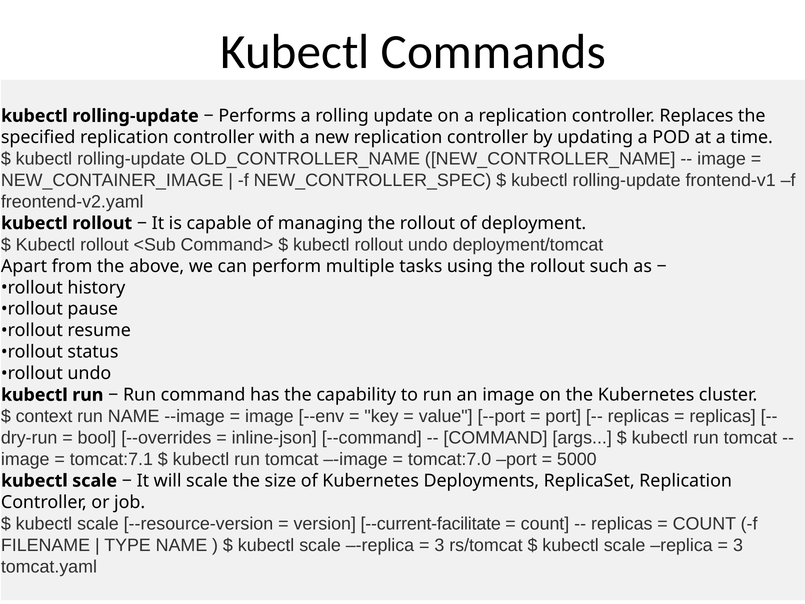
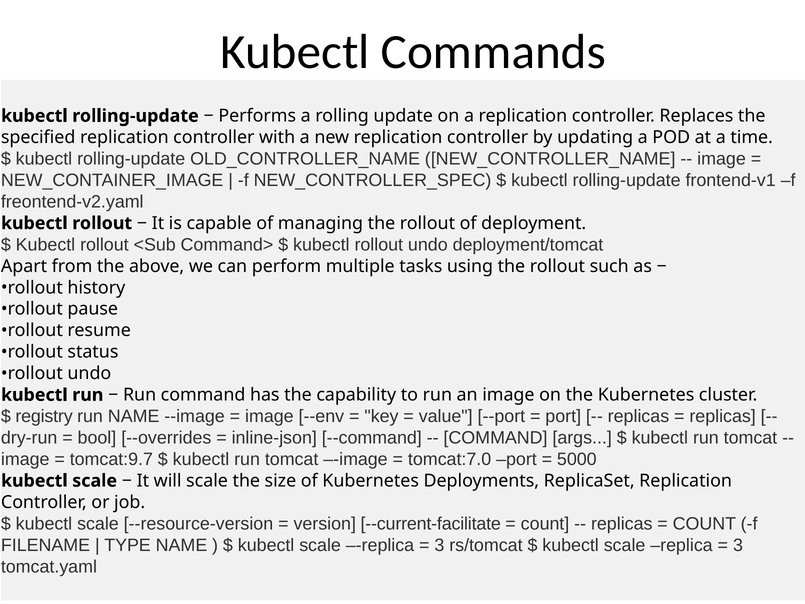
context: context -> registry (44, 416)
tomcat:7.1: tomcat:7.1 -> tomcat:9.7 (111, 459)
